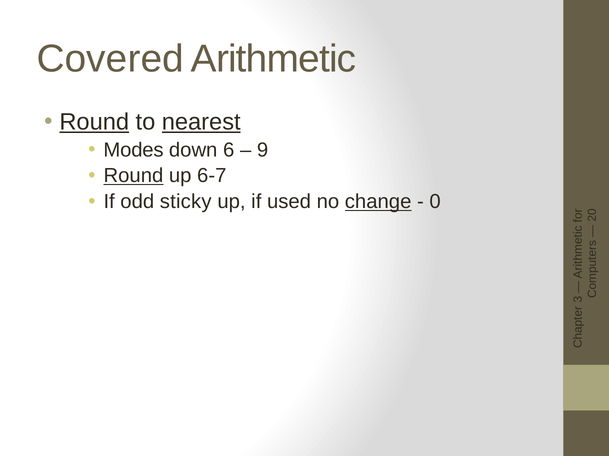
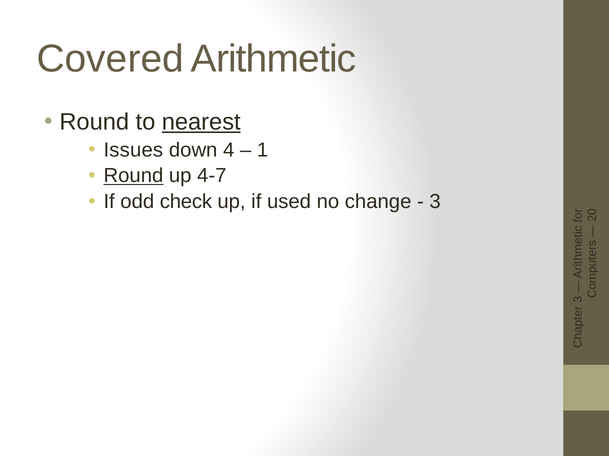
Round underline: present -> none (94, 122)
Modes: Modes -> Issues (133, 150)
6: 6 -> 4 (229, 150)
9: 9 -> 1 (263, 150)
6-7: 6-7 -> 4-7 (212, 176)
sticky: sticky -> check (186, 202)
change underline: present -> none (378, 202)
0: 0 -> 3 (435, 202)
